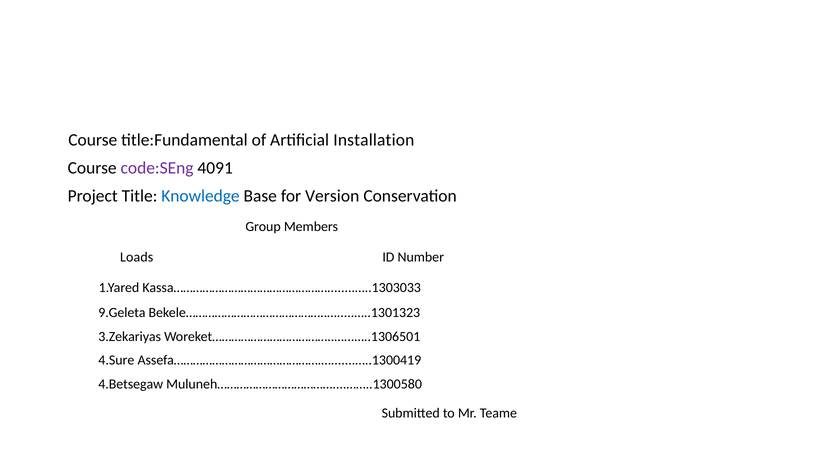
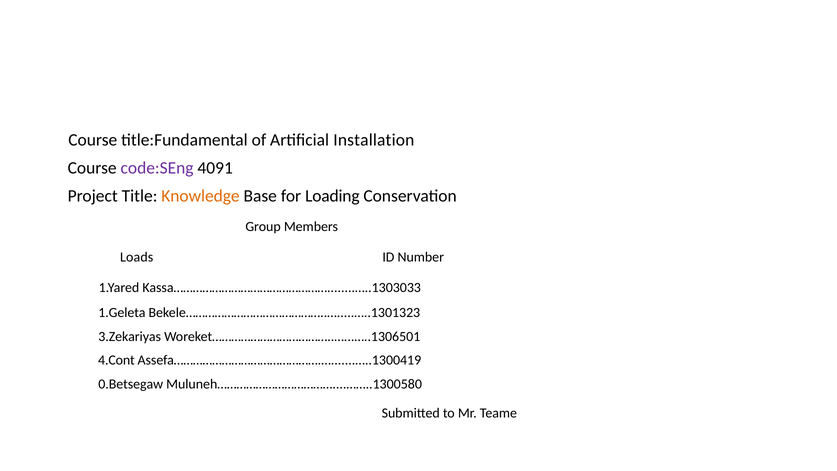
Knowledge colour: blue -> orange (200, 196)
Version: Version -> Loading (332, 196)
9.Geleta: 9.Geleta -> 1.Geleta (122, 313)
4.Sure: 4.Sure -> 4.Cont (116, 360)
4.Betsegaw: 4.Betsegaw -> 0.Betsegaw (131, 384)
